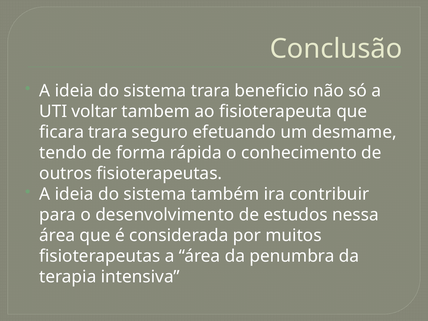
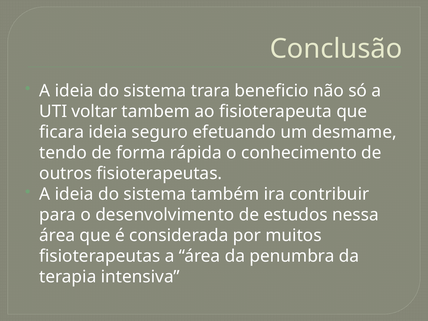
ficara trara: trara -> ideia (108, 132)
